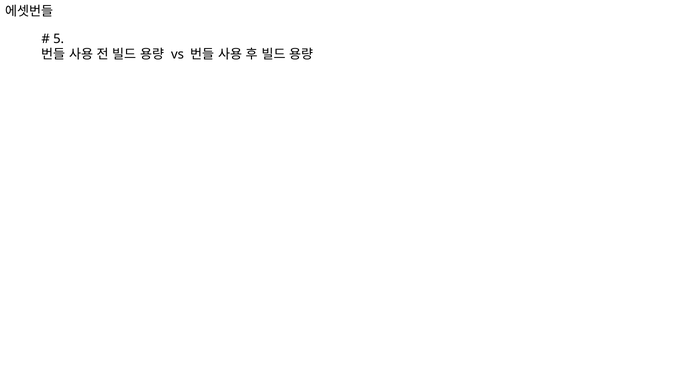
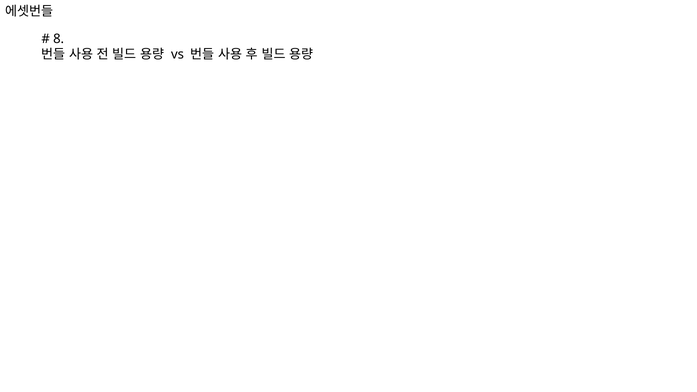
5: 5 -> 8 (59, 39)
